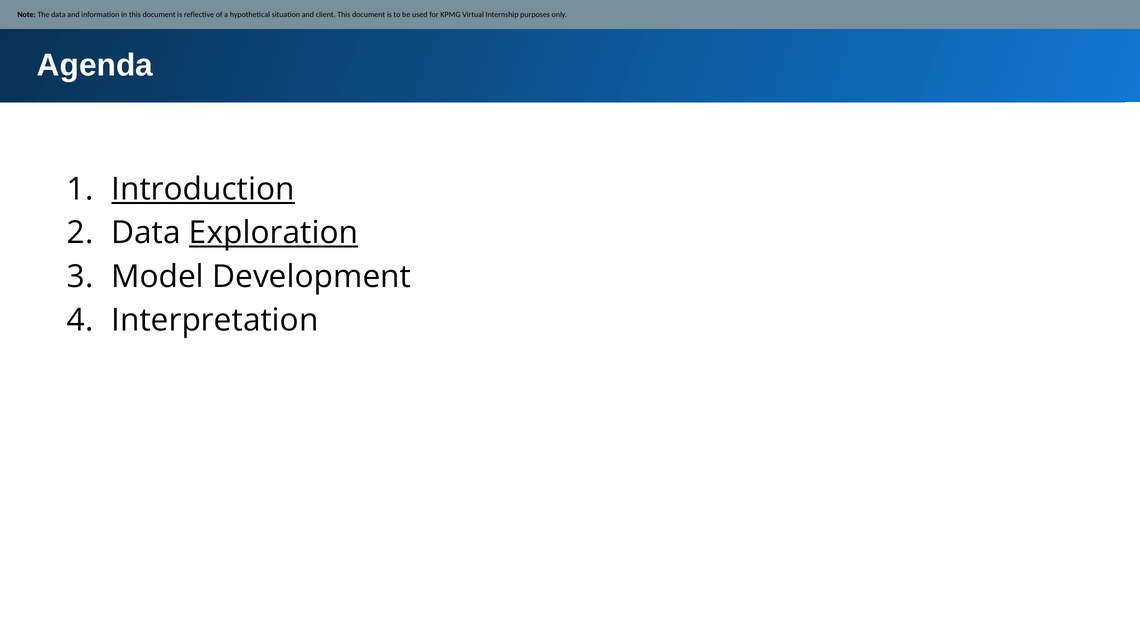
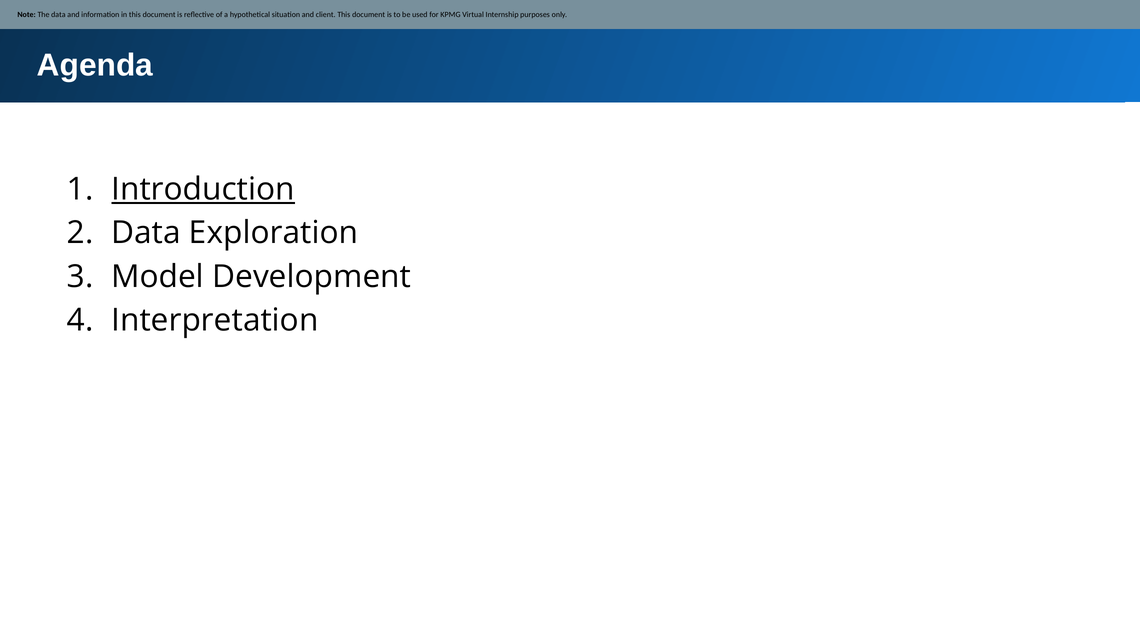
Exploration underline: present -> none (273, 233)
